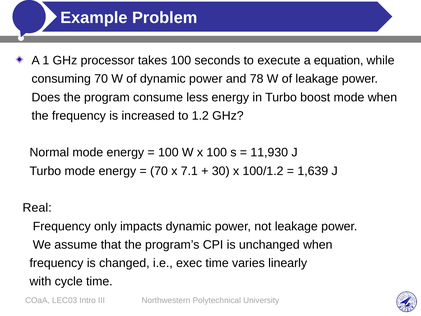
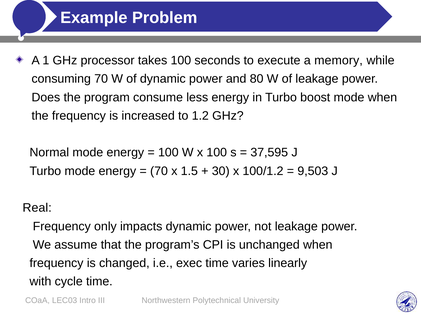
equation: equation -> memory (339, 60)
78: 78 -> 80 (257, 79)
11,930: 11,930 -> 37,595 (269, 152)
7.1: 7.1 -> 1.5 (189, 171)
1,639: 1,639 -> 9,503 (313, 171)
